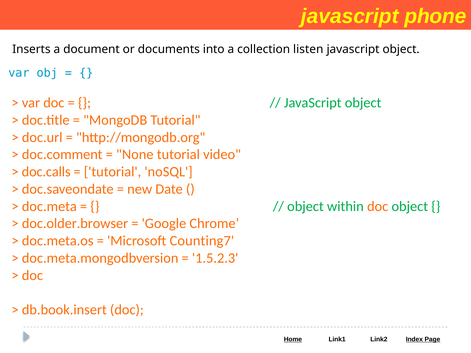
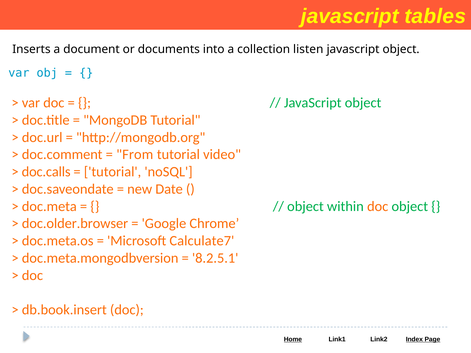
phone: phone -> tables (435, 16)
None: None -> From (135, 155)
Counting7: Counting7 -> Calculate7 (202, 241)
1.5.2.3: 1.5.2.3 -> 8.2.5.1 (215, 258)
